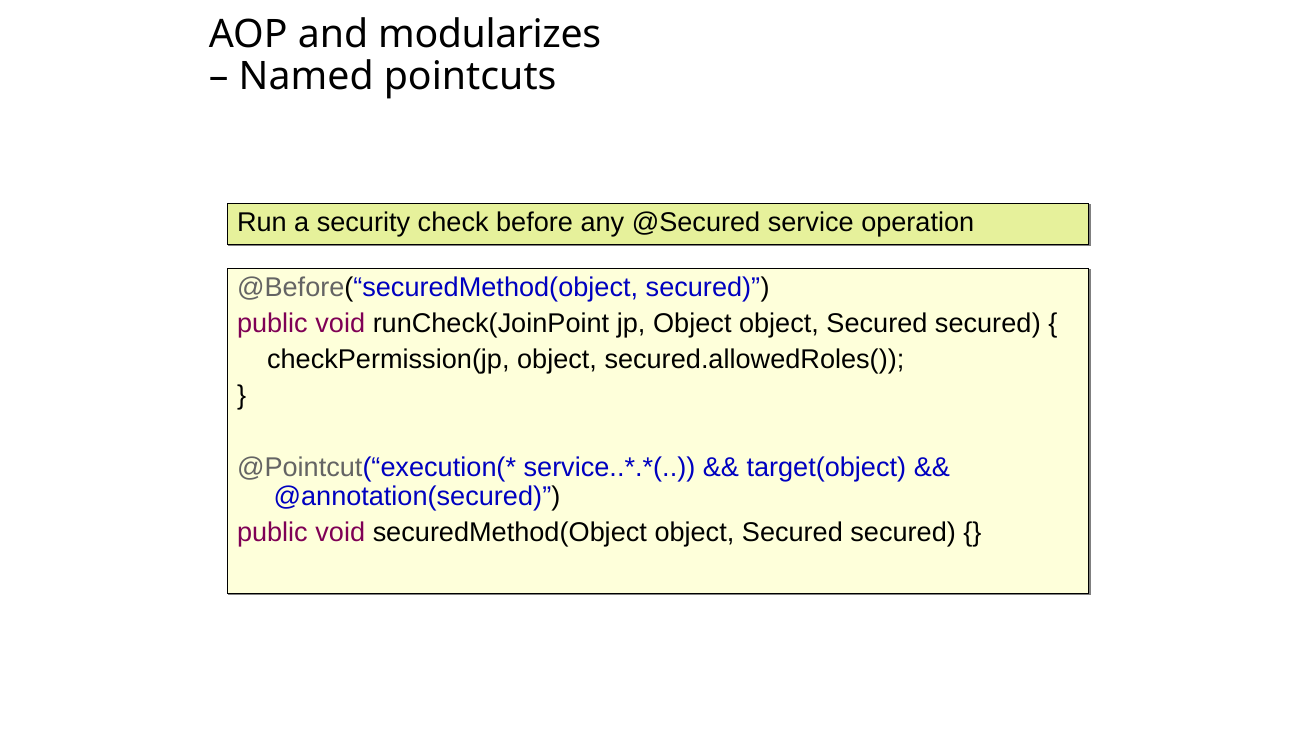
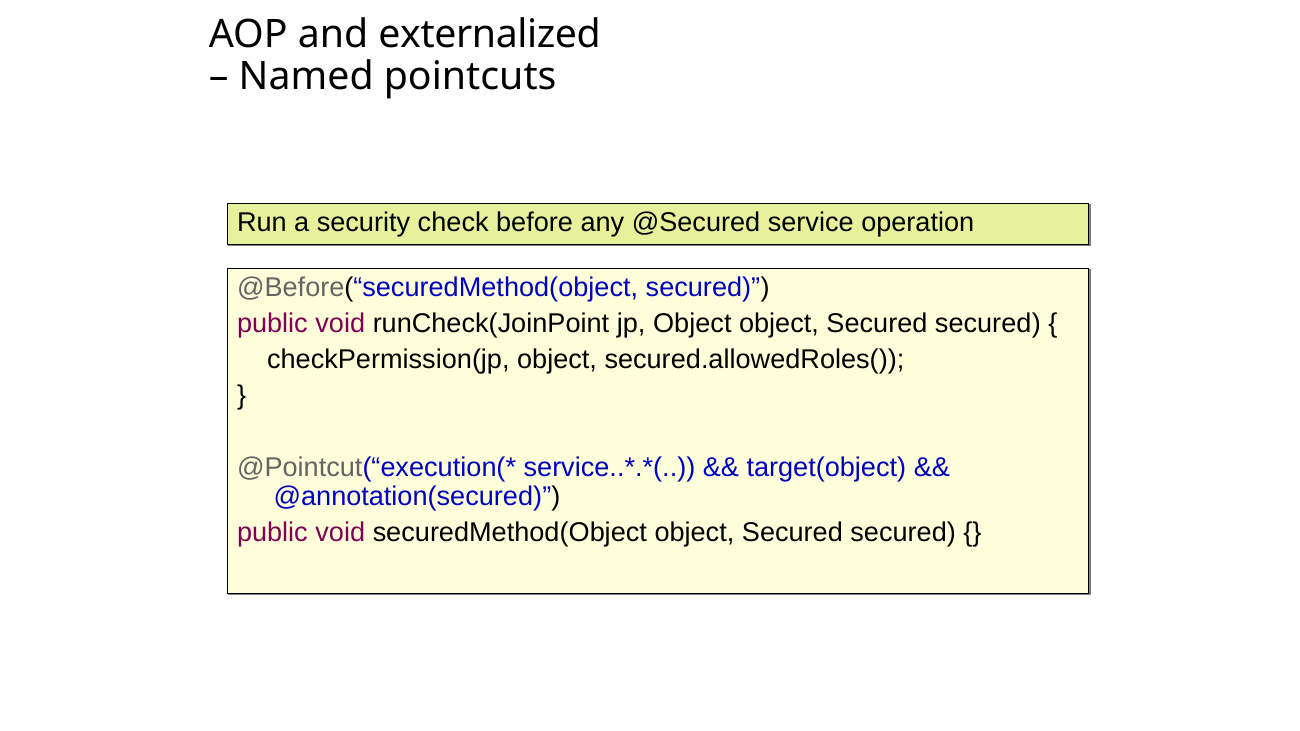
modularizes: modularizes -> externalized (490, 34)
